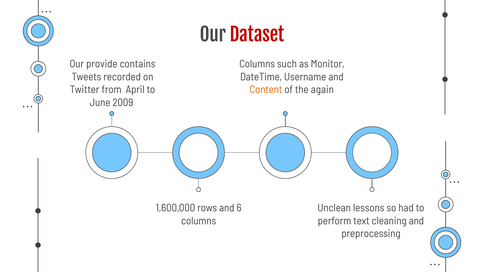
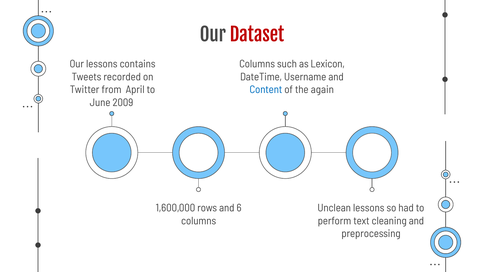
Our provide: provide -> lessons (102, 64)
Monitor: Monitor -> Lexicon (328, 64)
Content colour: orange -> blue (266, 90)
